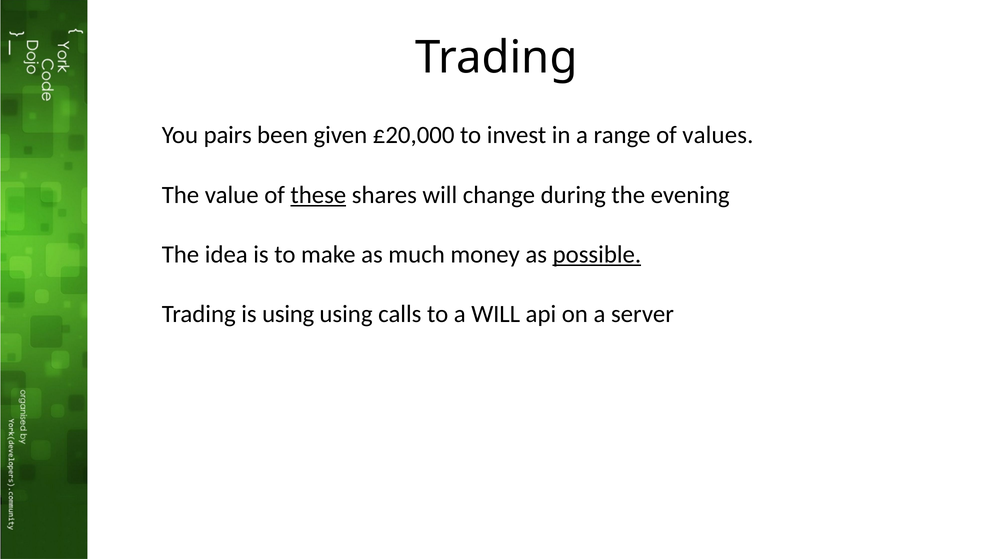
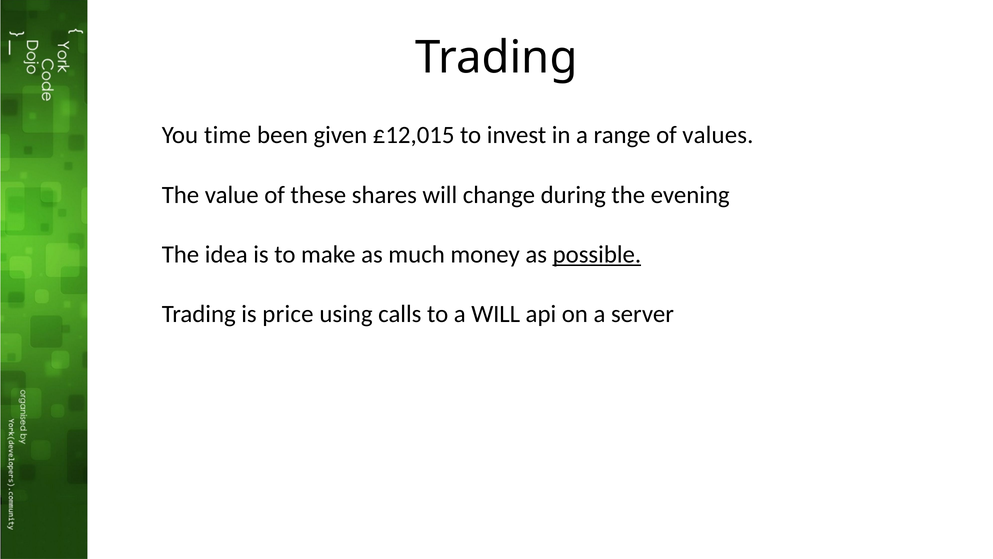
pairs: pairs -> time (228, 135)
£20,000: £20,000 -> £12,015 (414, 135)
these underline: present -> none (318, 195)
is using: using -> price (288, 314)
